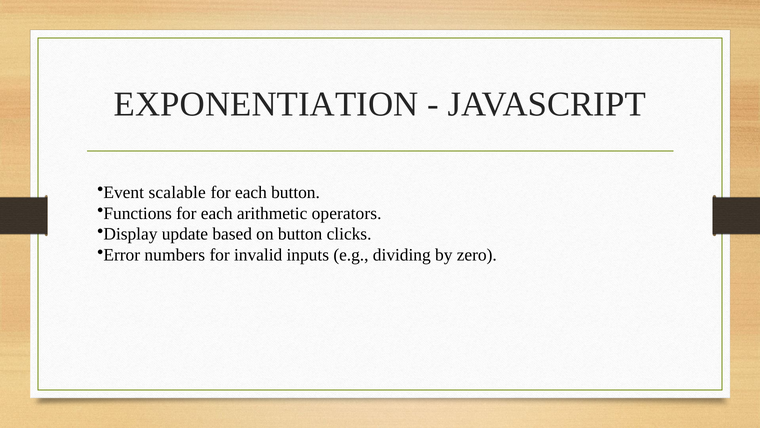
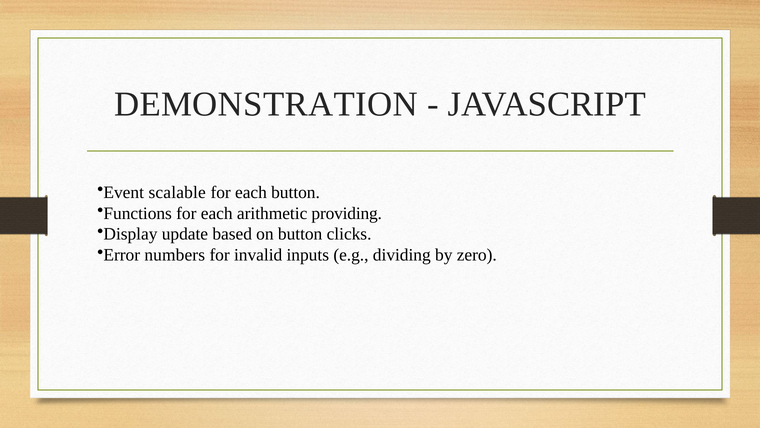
EXPONENTIATION: EXPONENTIATION -> DEMONSTRATION (266, 104)
operators: operators -> providing (347, 213)
